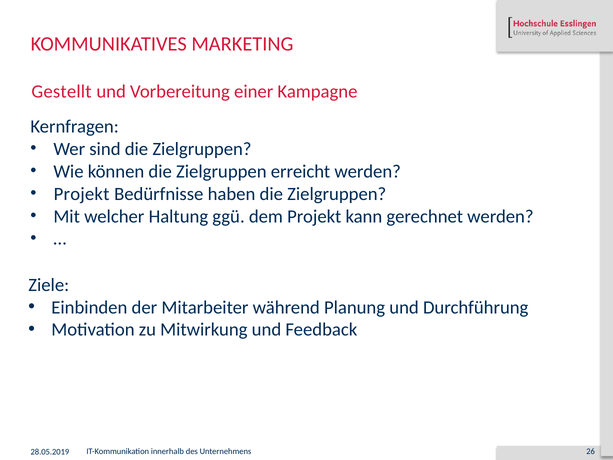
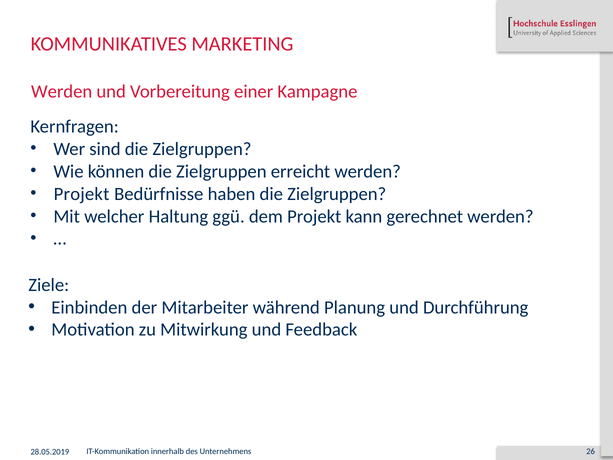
Gestellt: Gestellt -> Werden (62, 91)
